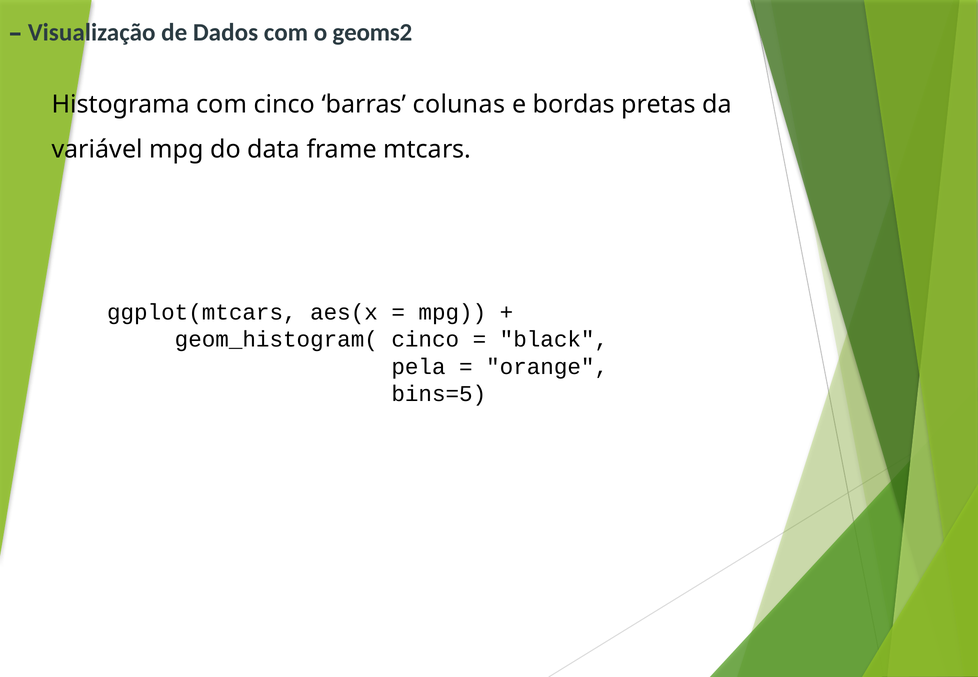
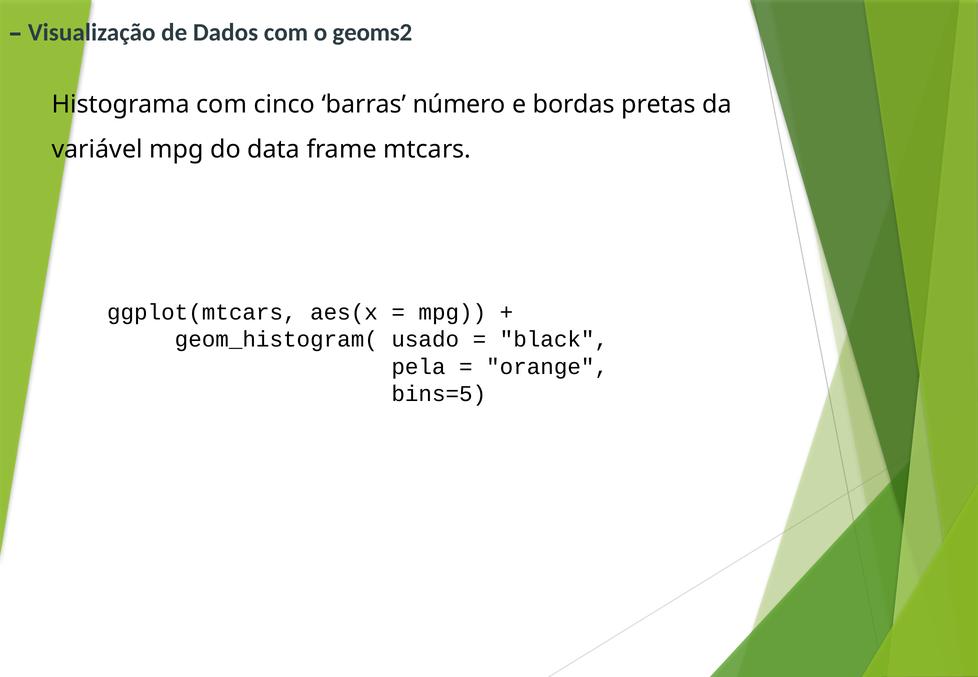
colunas: colunas -> número (459, 104)
geom_histogram( cinco: cinco -> usado (425, 340)
